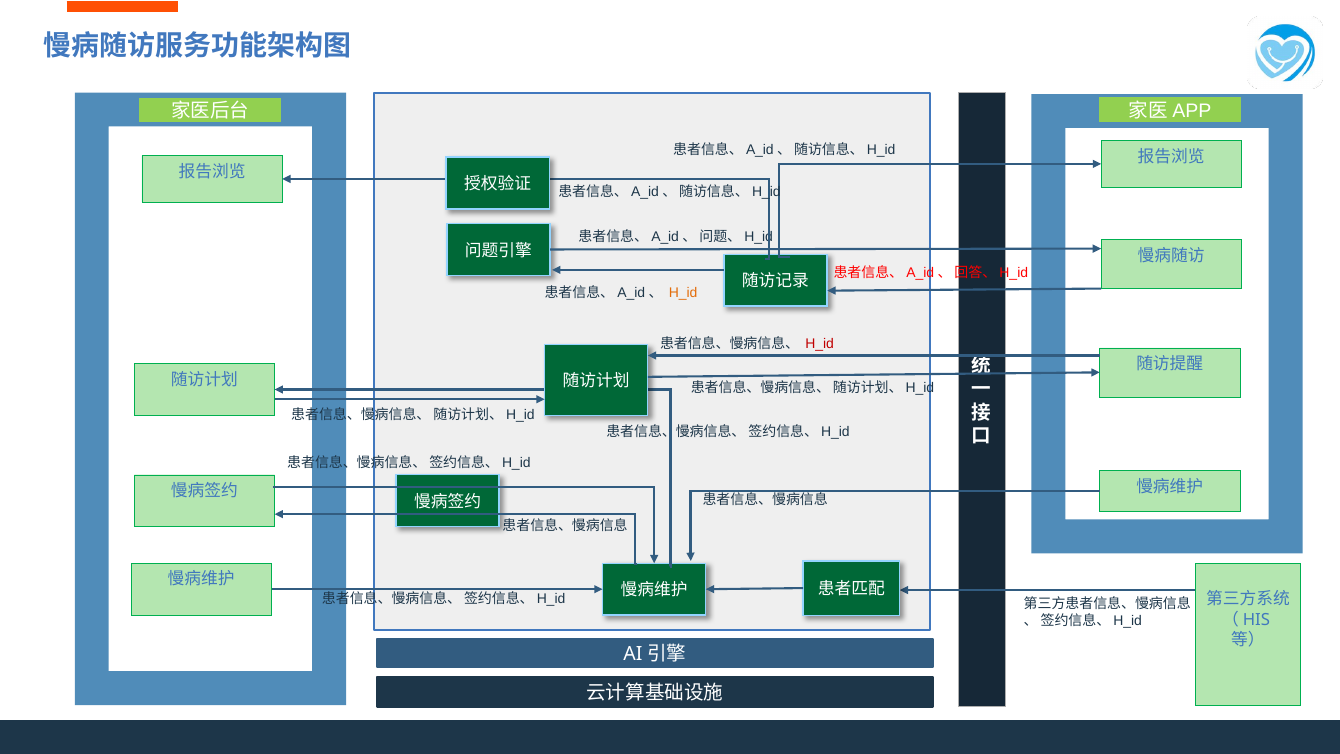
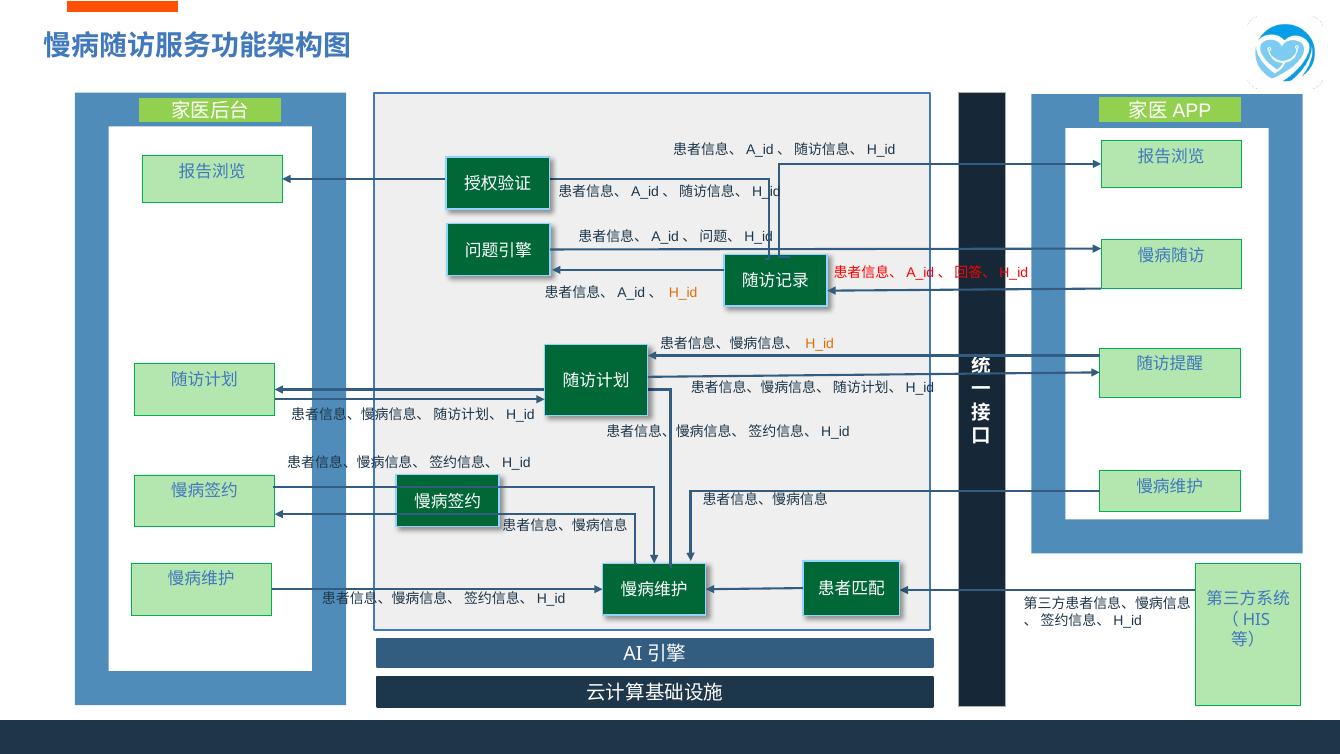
H_id colour: red -> orange (820, 344)
